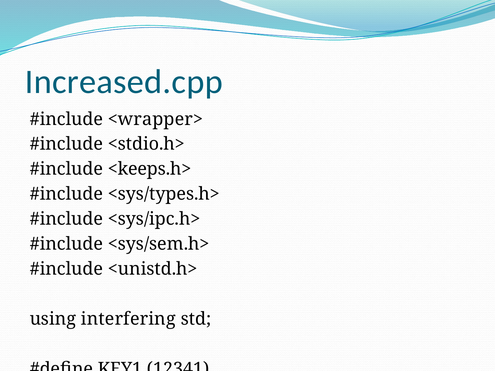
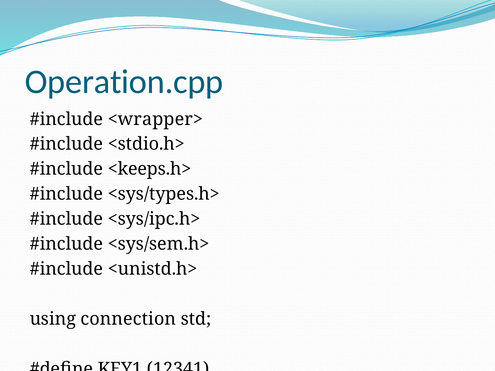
Increased.cpp: Increased.cpp -> Operation.cpp (124, 82)
interfering: interfering -> connection (128, 319)
